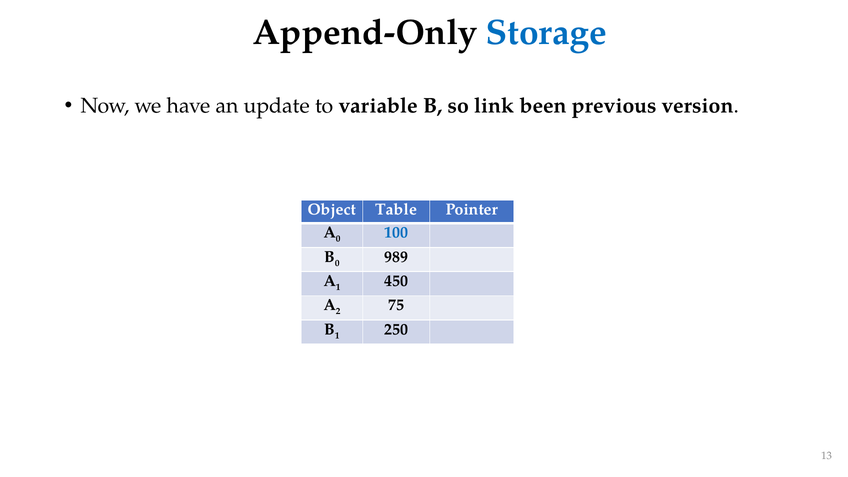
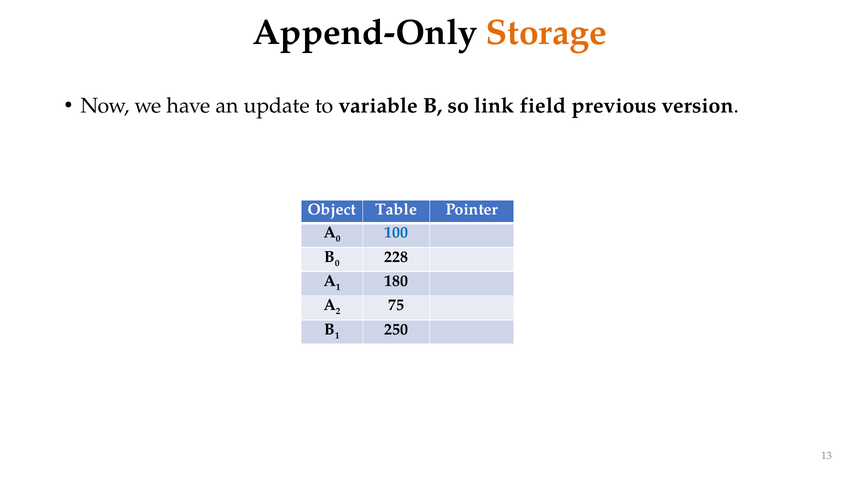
Storage colour: blue -> orange (546, 33)
been: been -> field (543, 106)
989: 989 -> 228 (396, 257)
450: 450 -> 180 (396, 281)
